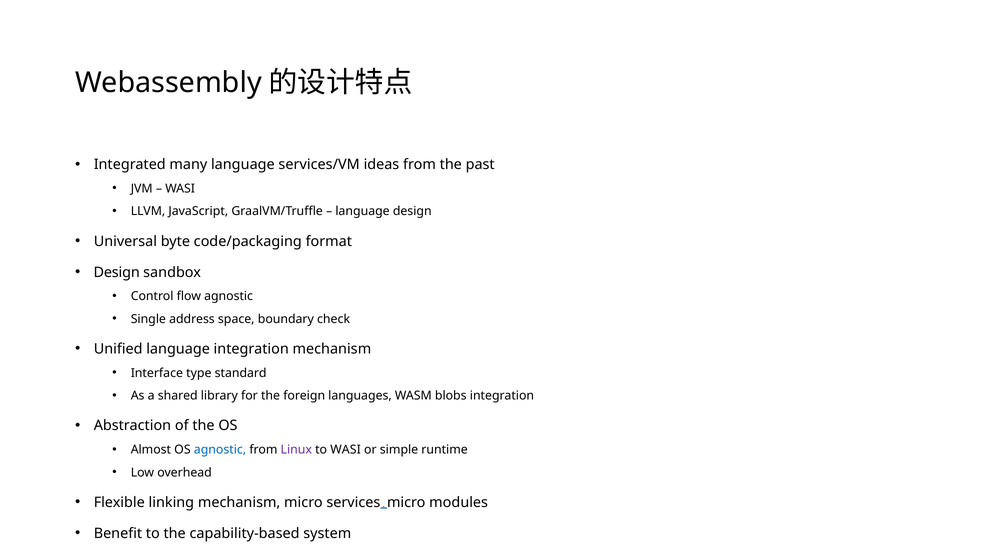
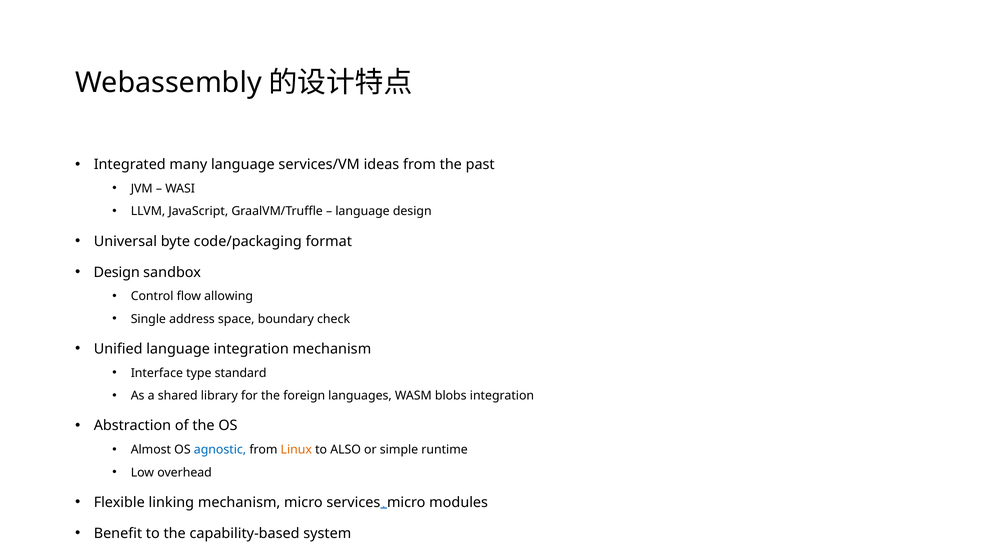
flow agnostic: agnostic -> allowing (229, 296)
Linux colour: purple -> orange (296, 450)
to WASI: WASI -> ALSO (346, 450)
